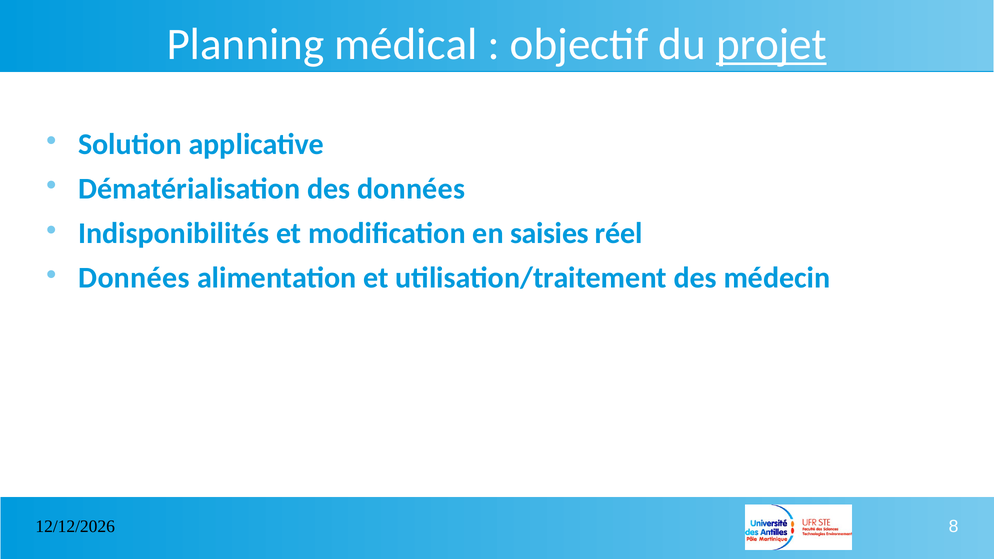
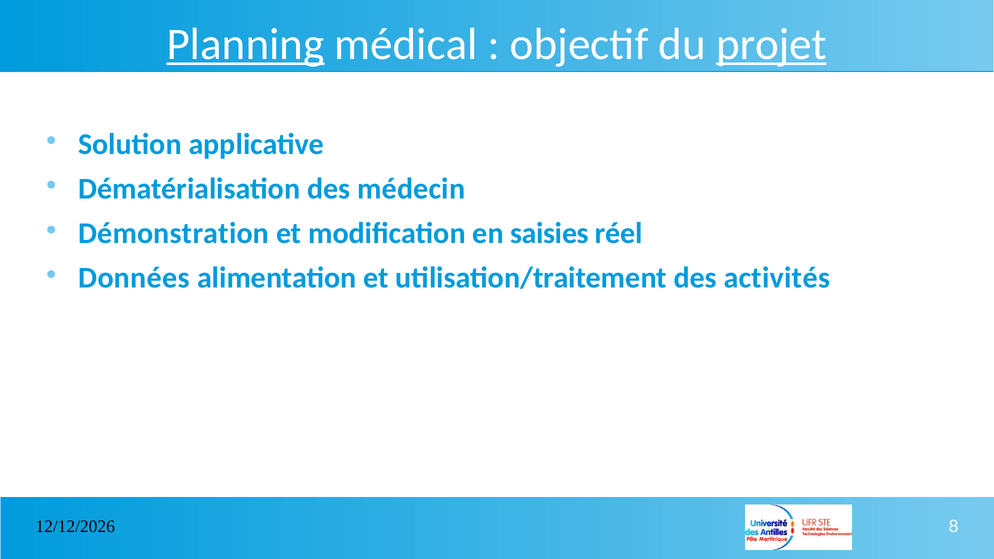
Planning underline: none -> present (246, 44)
des données: données -> médecin (411, 189)
Indisponibilités: Indisponibilités -> Démonstration (174, 234)
médecin: médecin -> activités (777, 278)
